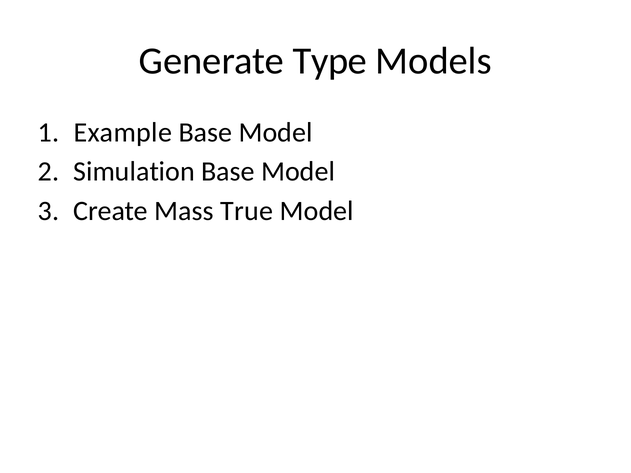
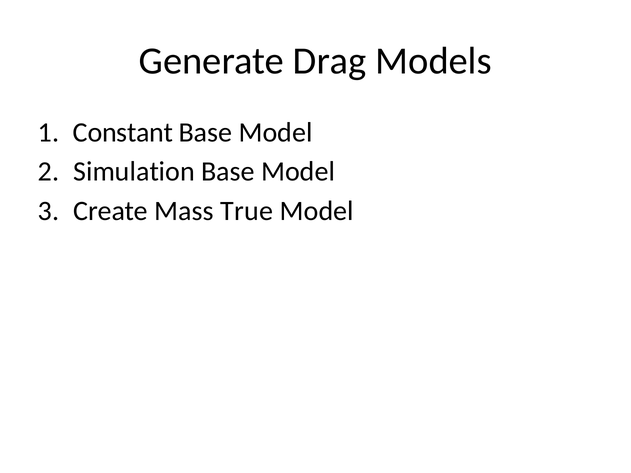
Type: Type -> Drag (330, 61)
Example: Example -> Constant (123, 132)
